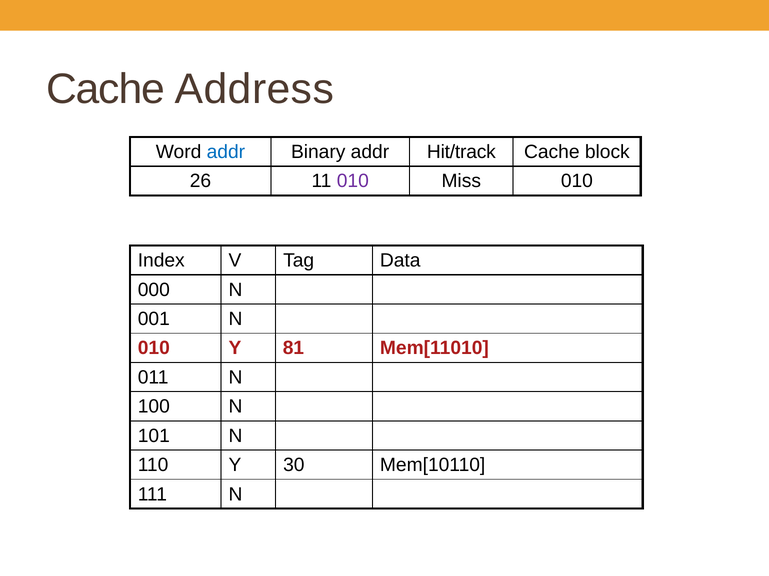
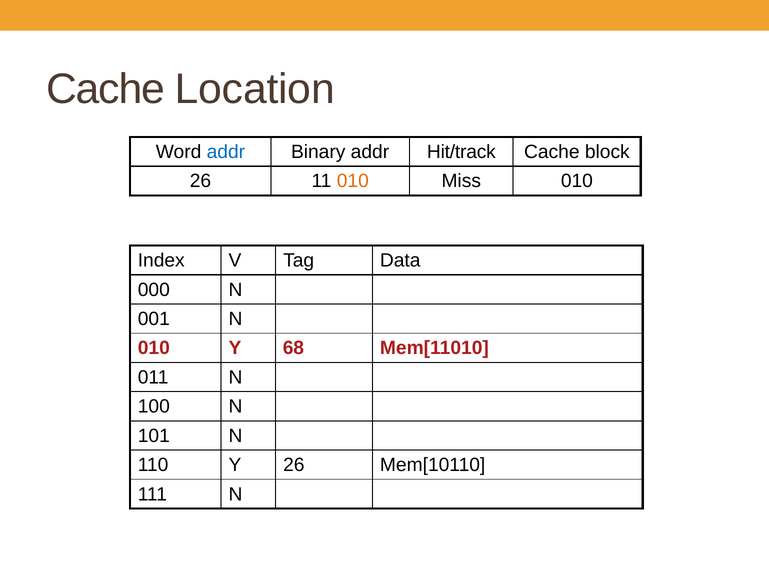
Address: Address -> Location (255, 90)
010 colour: purple -> orange (353, 181)
81: 81 -> 68 (293, 349)
Y 30: 30 -> 26 (294, 466)
